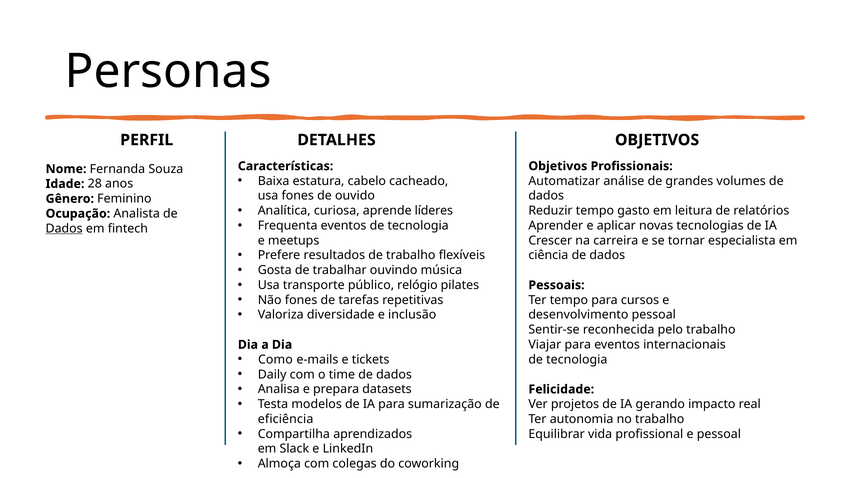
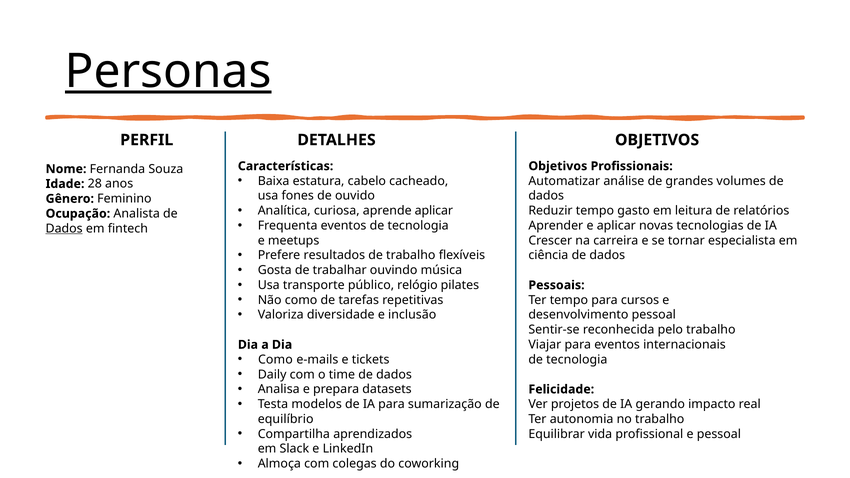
Personas underline: none -> present (168, 71)
aprende líderes: líderes -> aplicar (434, 211)
Não fones: fones -> como (301, 300)
eficiência: eficiência -> equilíbrio (286, 419)
